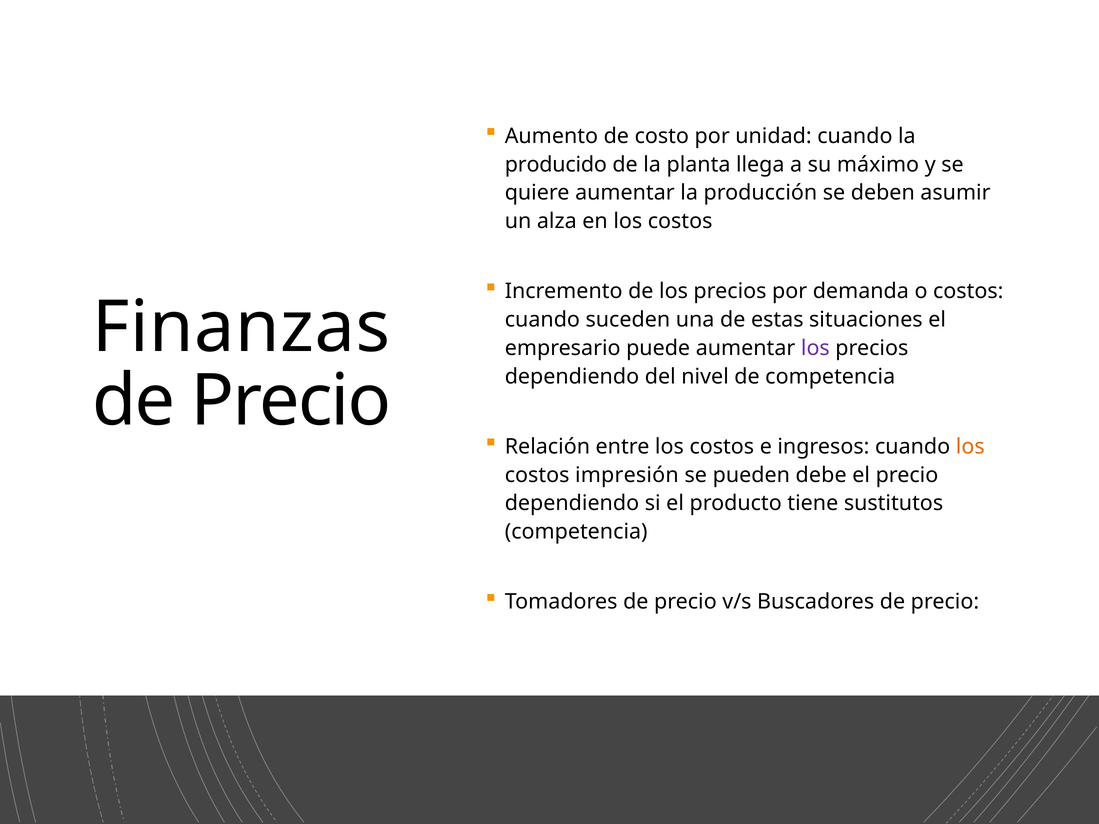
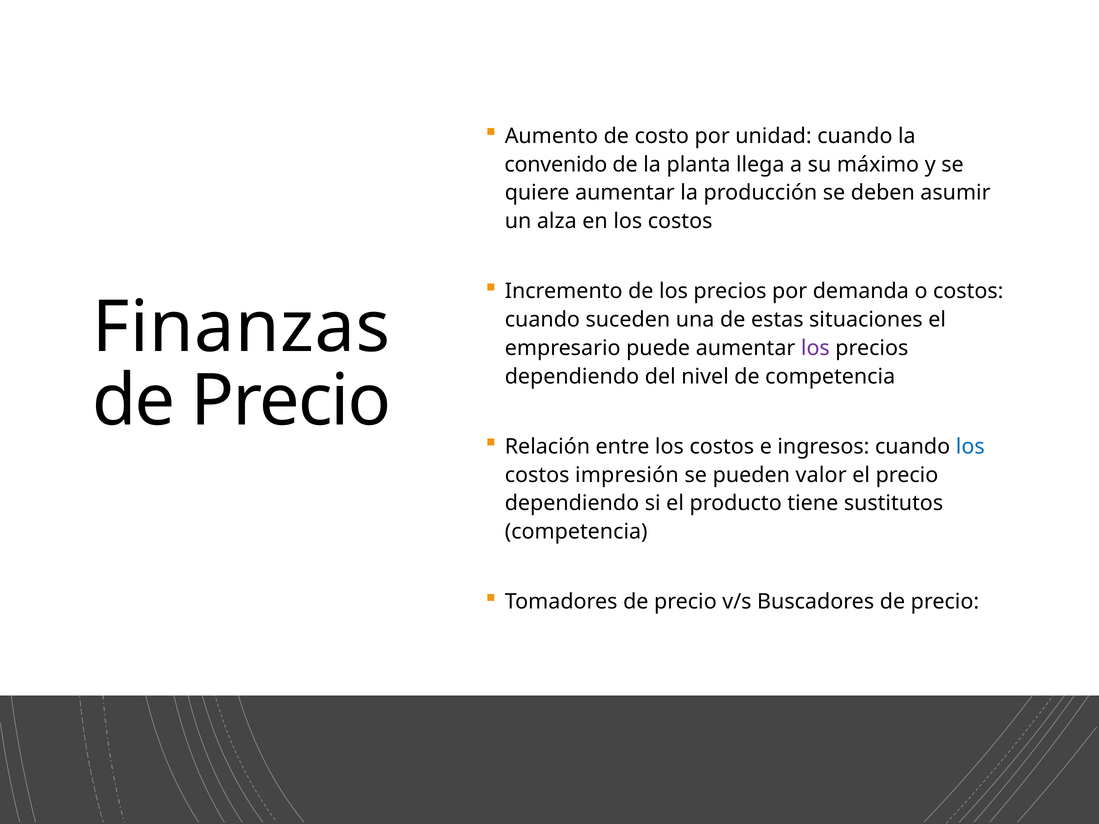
producido: producido -> convenido (556, 165)
los colour: orange -> blue (970, 447)
debe: debe -> valor (821, 475)
